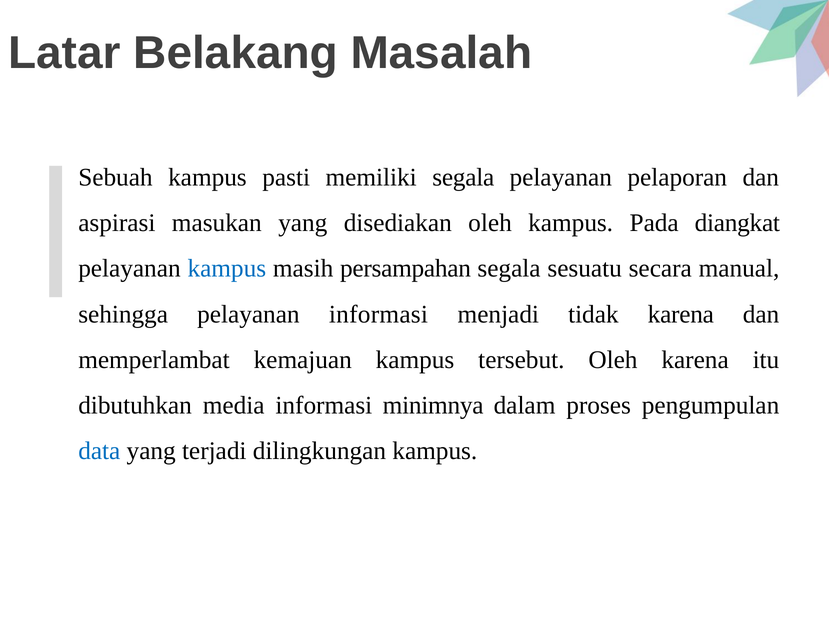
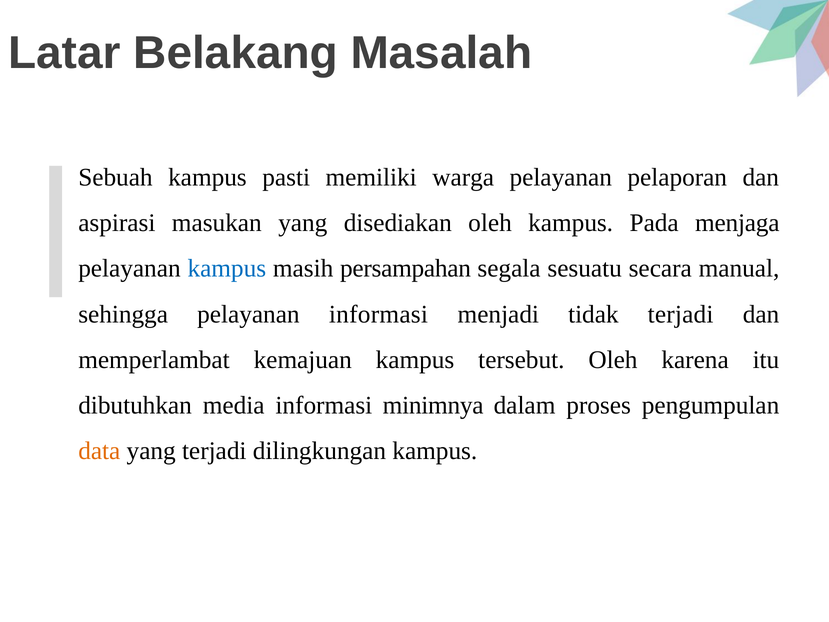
memiliki segala: segala -> warga (463, 177)
diangkat: diangkat -> menjaga (737, 223)
tidak karena: karena -> terjadi (681, 314)
data colour: blue -> orange (99, 451)
